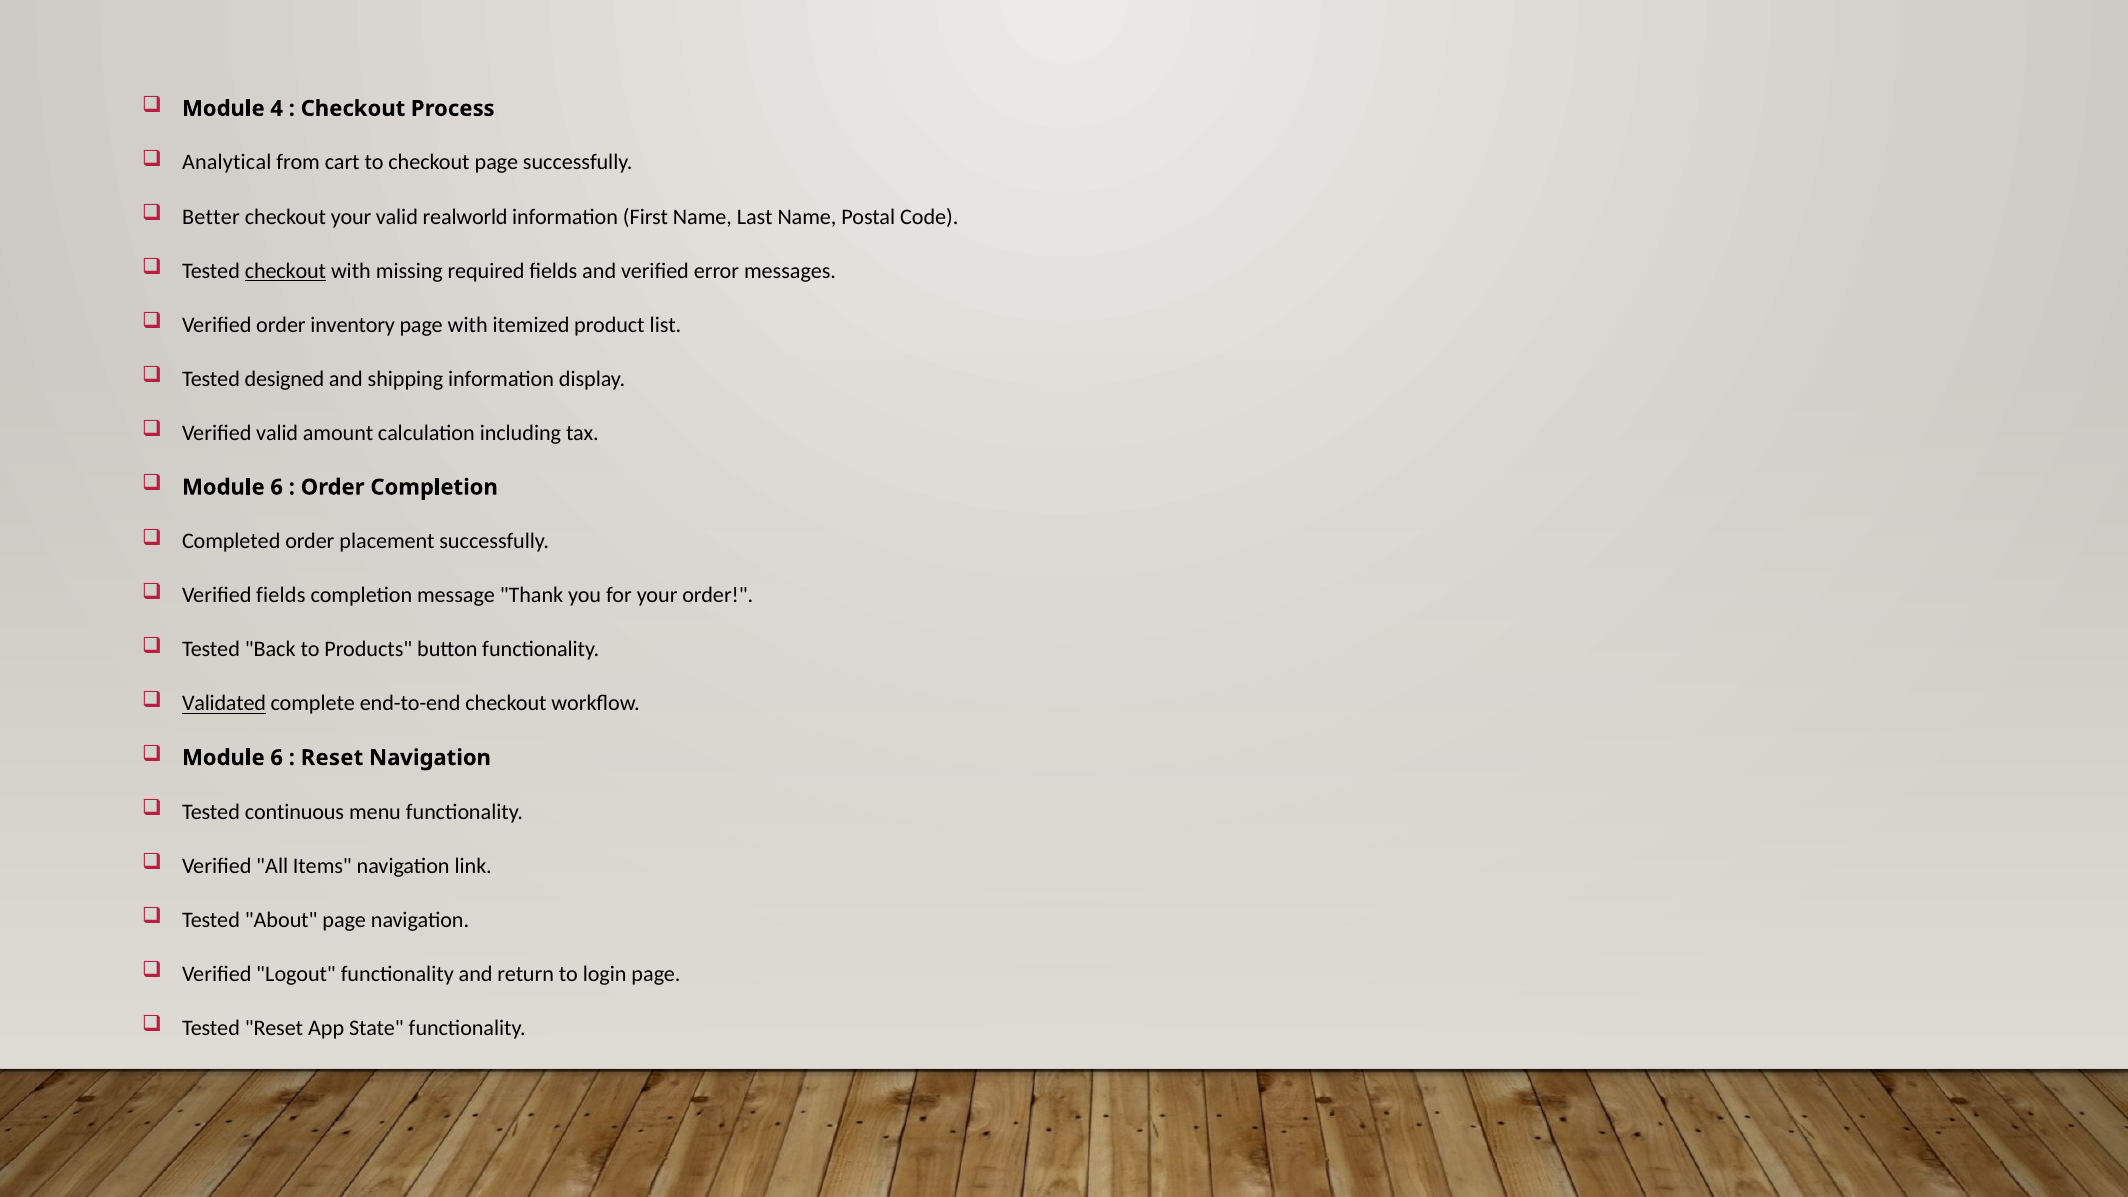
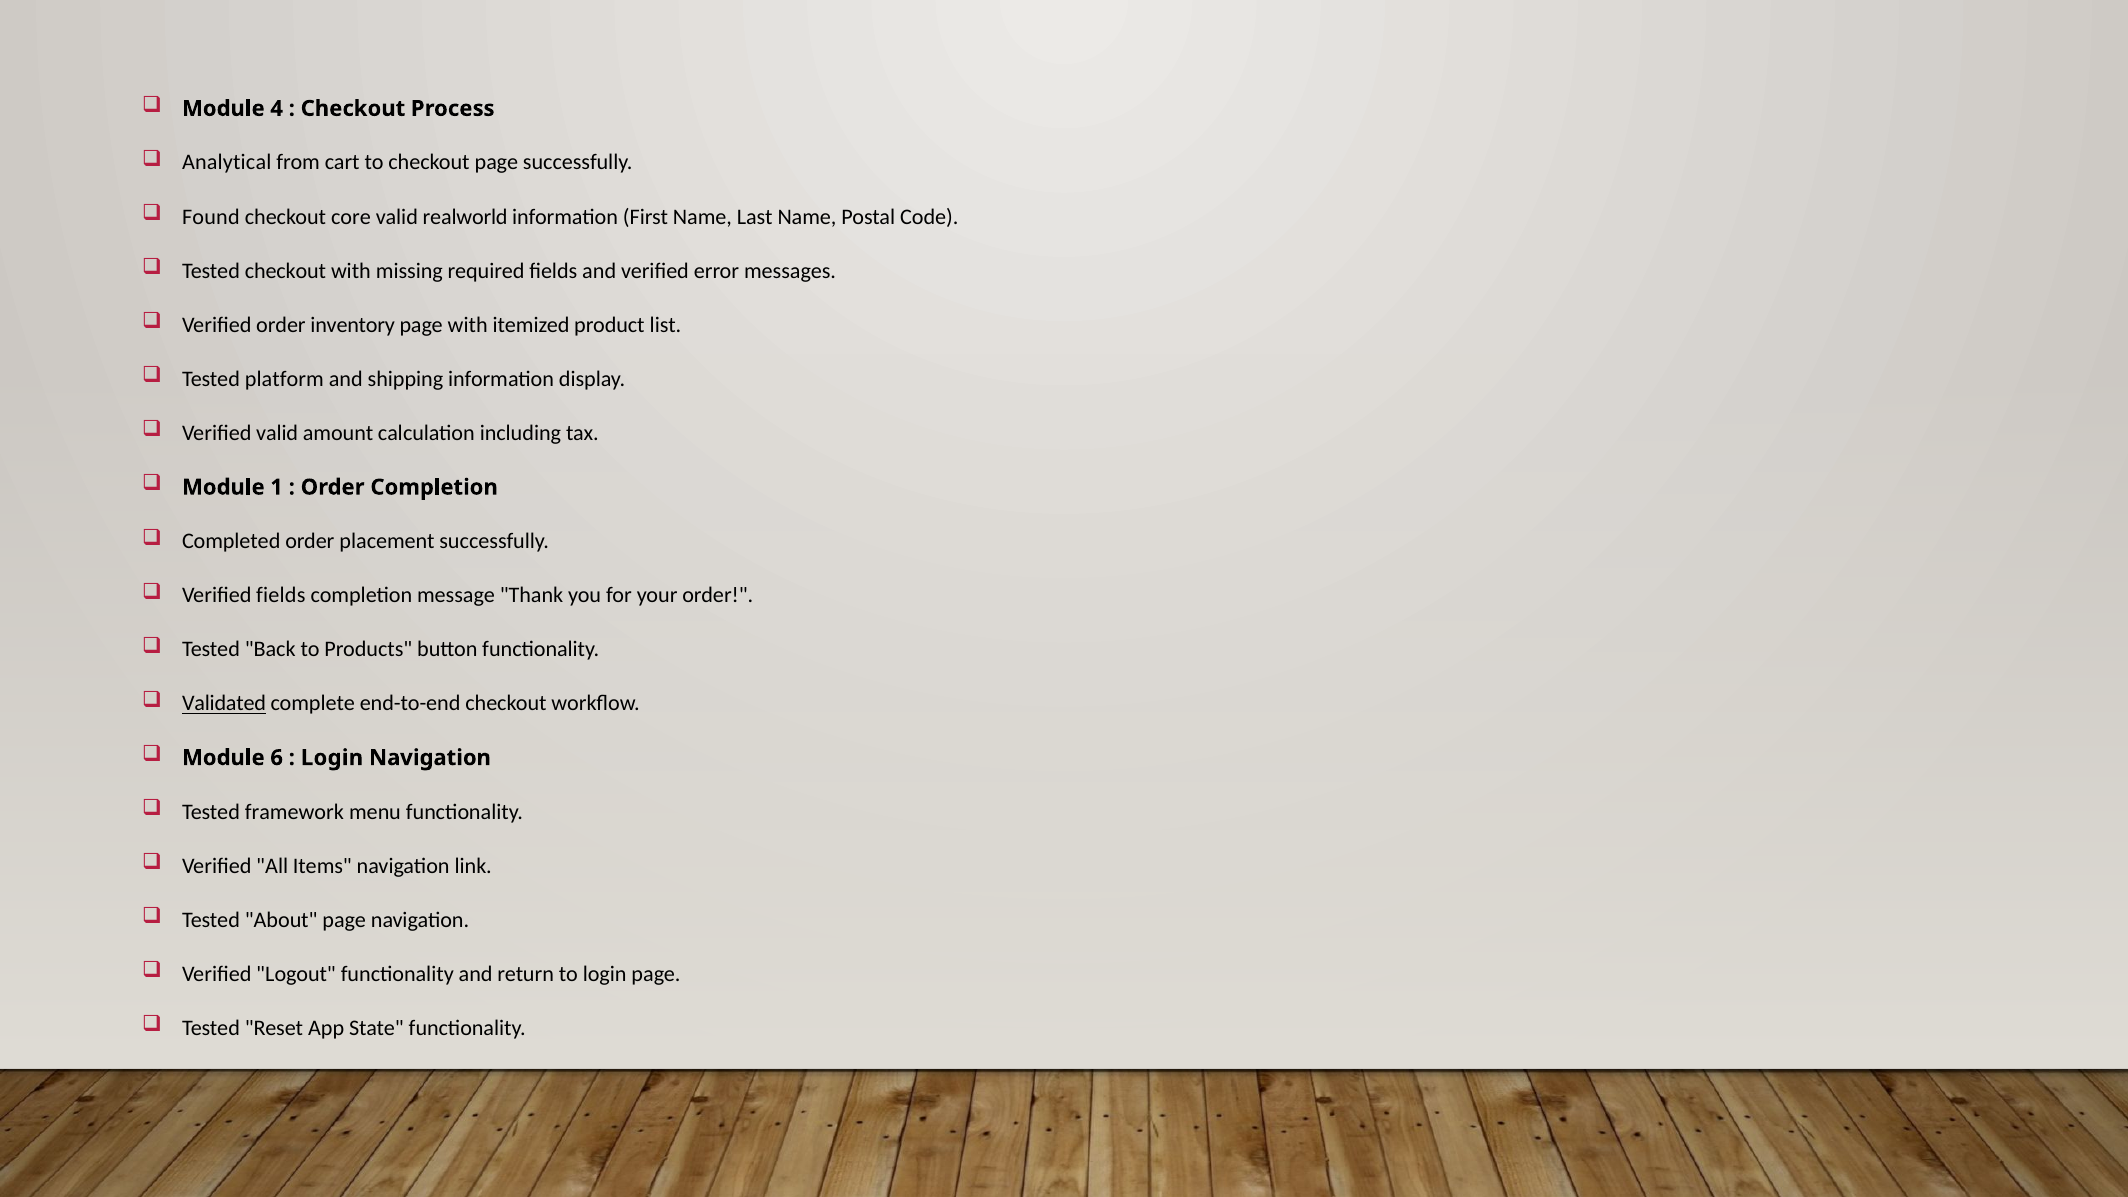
Better: Better -> Found (211, 217)
checkout your: your -> core (351, 217)
checkout underline: present -> none (285, 271)
designed: designed -> platform (284, 379)
6: 6 -> 1 (277, 487)
Reset: Reset -> Login (332, 758)
continuous: continuous -> framework (294, 812)
